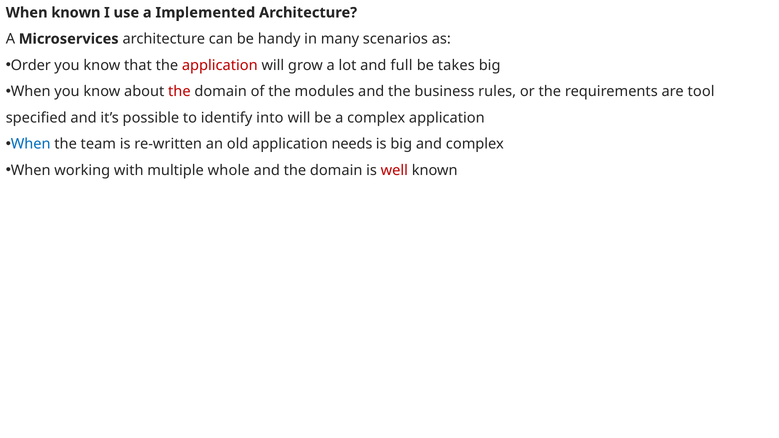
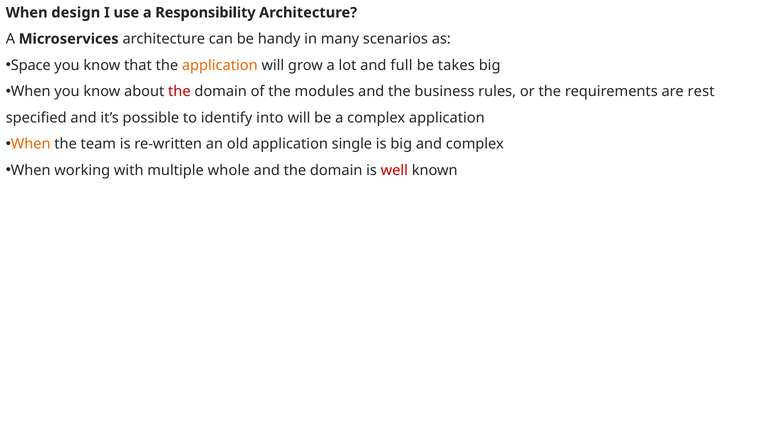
When known: known -> design (76, 13)
Implemented: Implemented -> Responsibility (205, 13)
Order: Order -> Space (31, 65)
application colour: red -> orange (220, 65)
tool: tool -> rest (701, 92)
When colour: blue -> orange (31, 144)
needs: needs -> single (352, 144)
